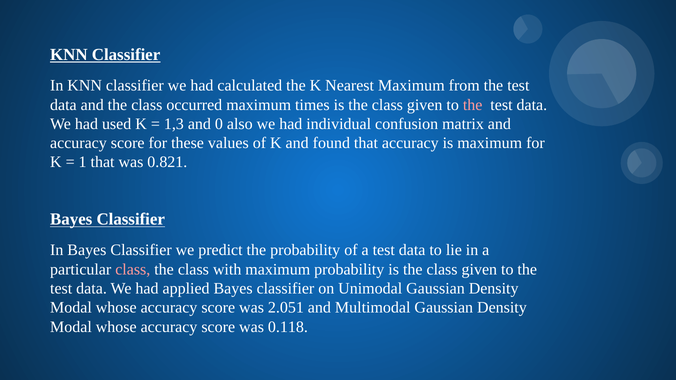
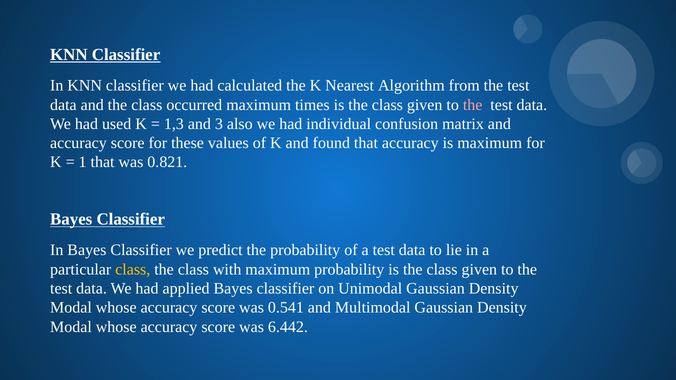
Nearest Maximum: Maximum -> Algorithm (411, 86)
0: 0 -> 3 (219, 124)
class colour: pink -> yellow (133, 270)
2.051: 2.051 -> 0.541 (286, 308)
0.118: 0.118 -> 6.442 (288, 327)
